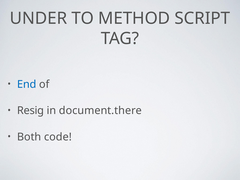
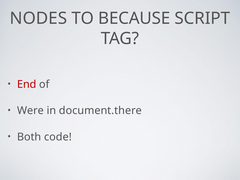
UNDER: UNDER -> NODES (38, 18)
METHOD: METHOD -> BECAUSE (134, 18)
End colour: blue -> red (27, 84)
Resig: Resig -> Were (30, 111)
